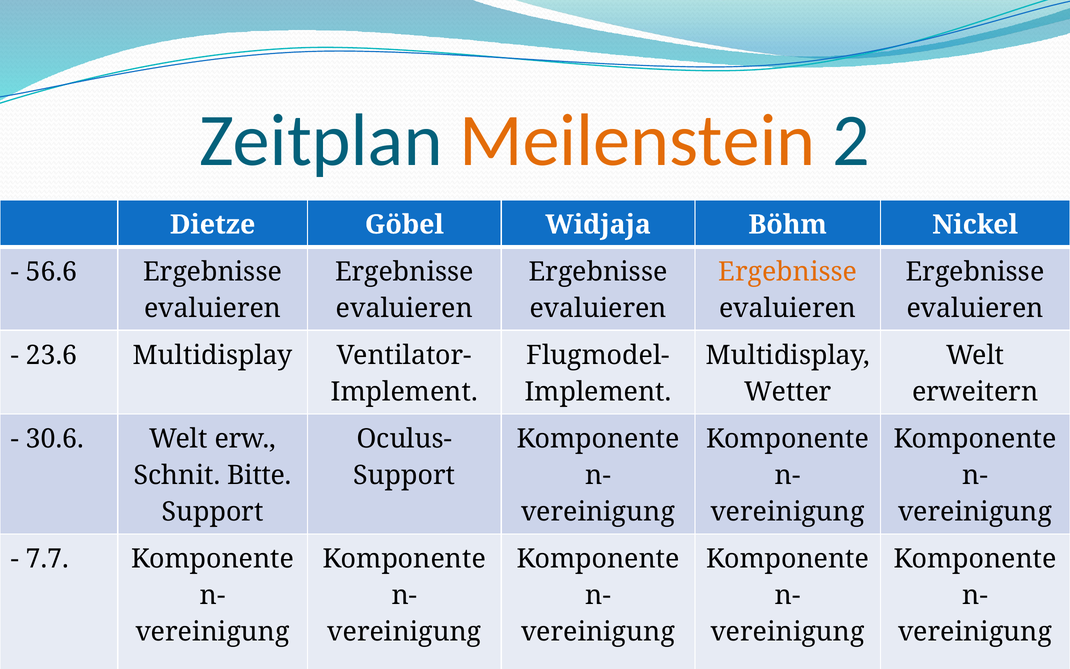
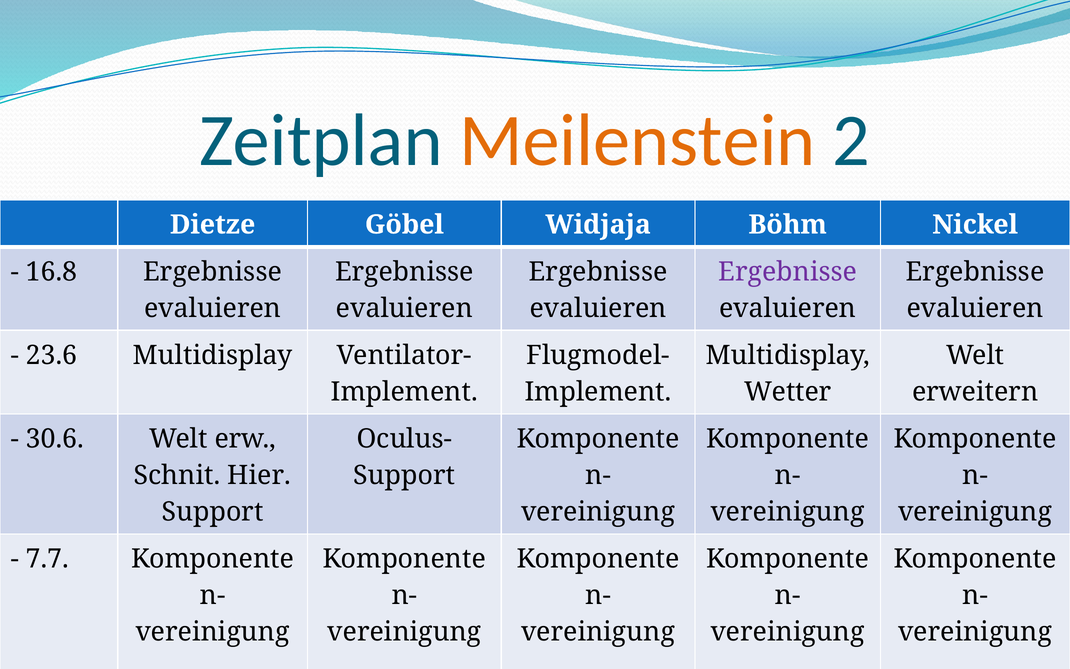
56.6: 56.6 -> 16.8 (52, 272)
Ergebnisse colour: orange -> purple (788, 272)
Bitte: Bitte -> Hier (259, 475)
